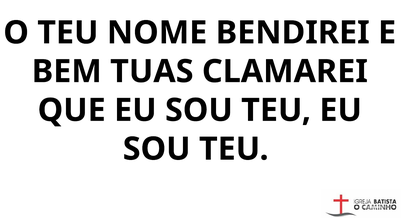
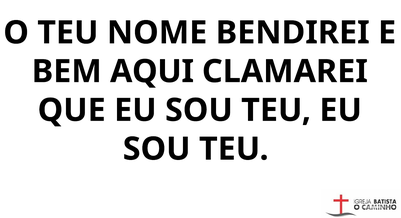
TUAS: TUAS -> AQUI (152, 72)
